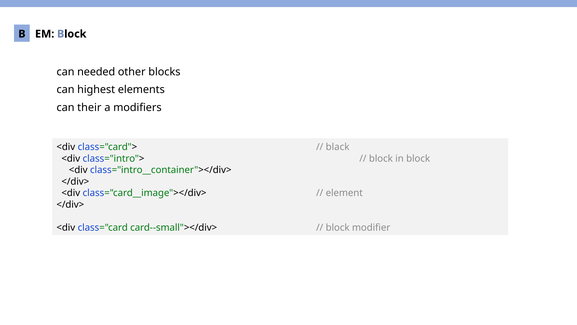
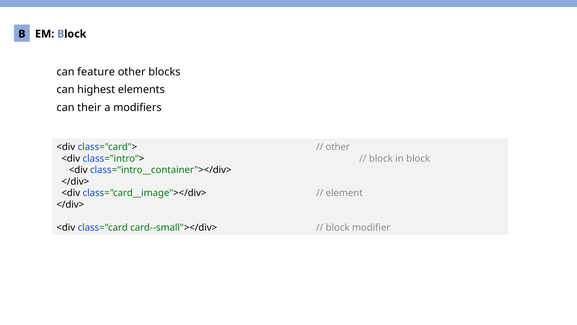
needed: needed -> feature (96, 72)
black: black -> other (338, 147)
